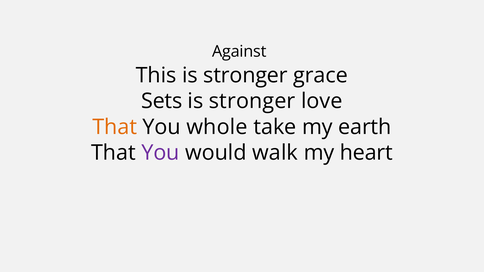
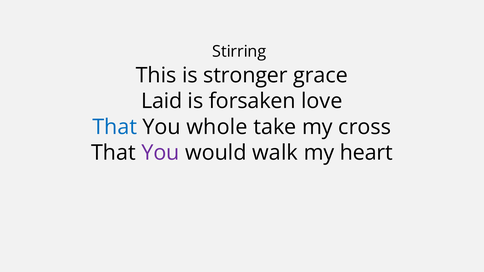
Against: Against -> Stirring (239, 51)
Sets: Sets -> Laid (162, 101)
stronger: stronger -> forsaken (252, 101)
That colour: orange -> blue (115, 127)
earth: earth -> cross (365, 127)
